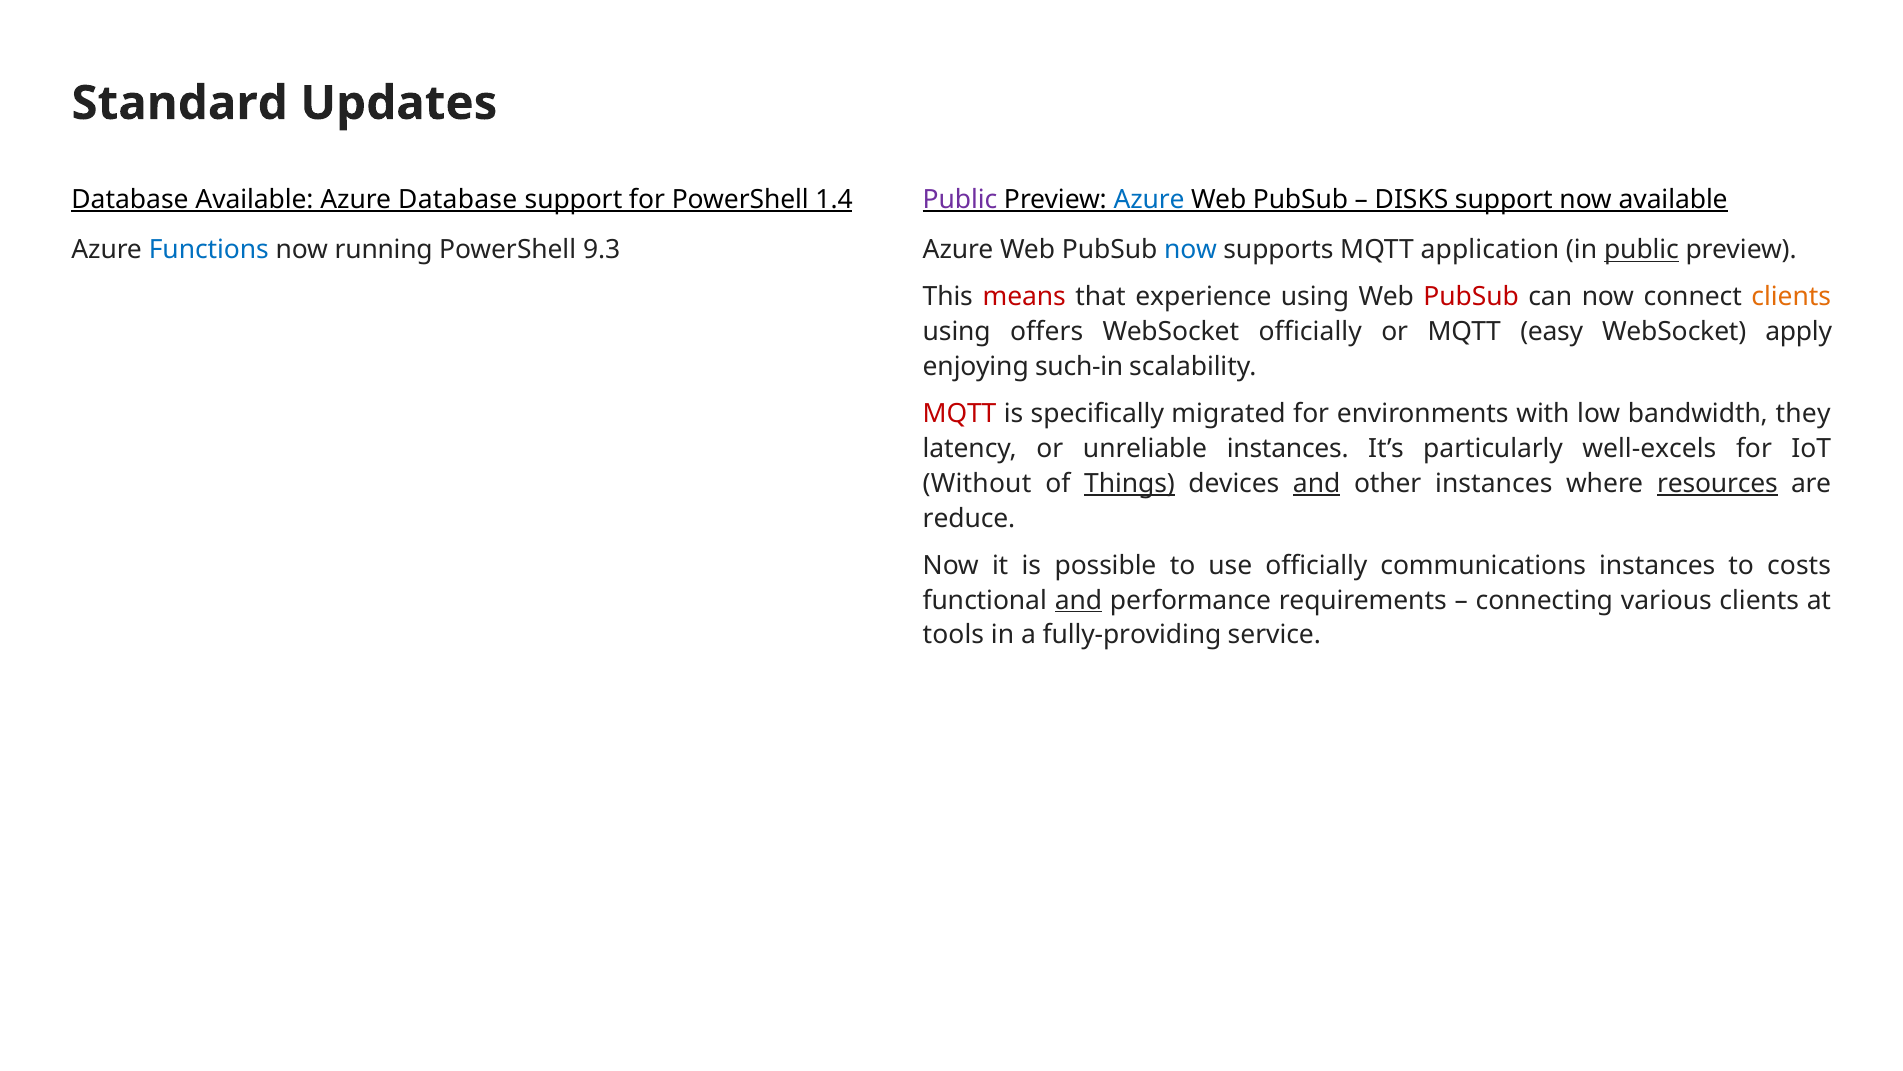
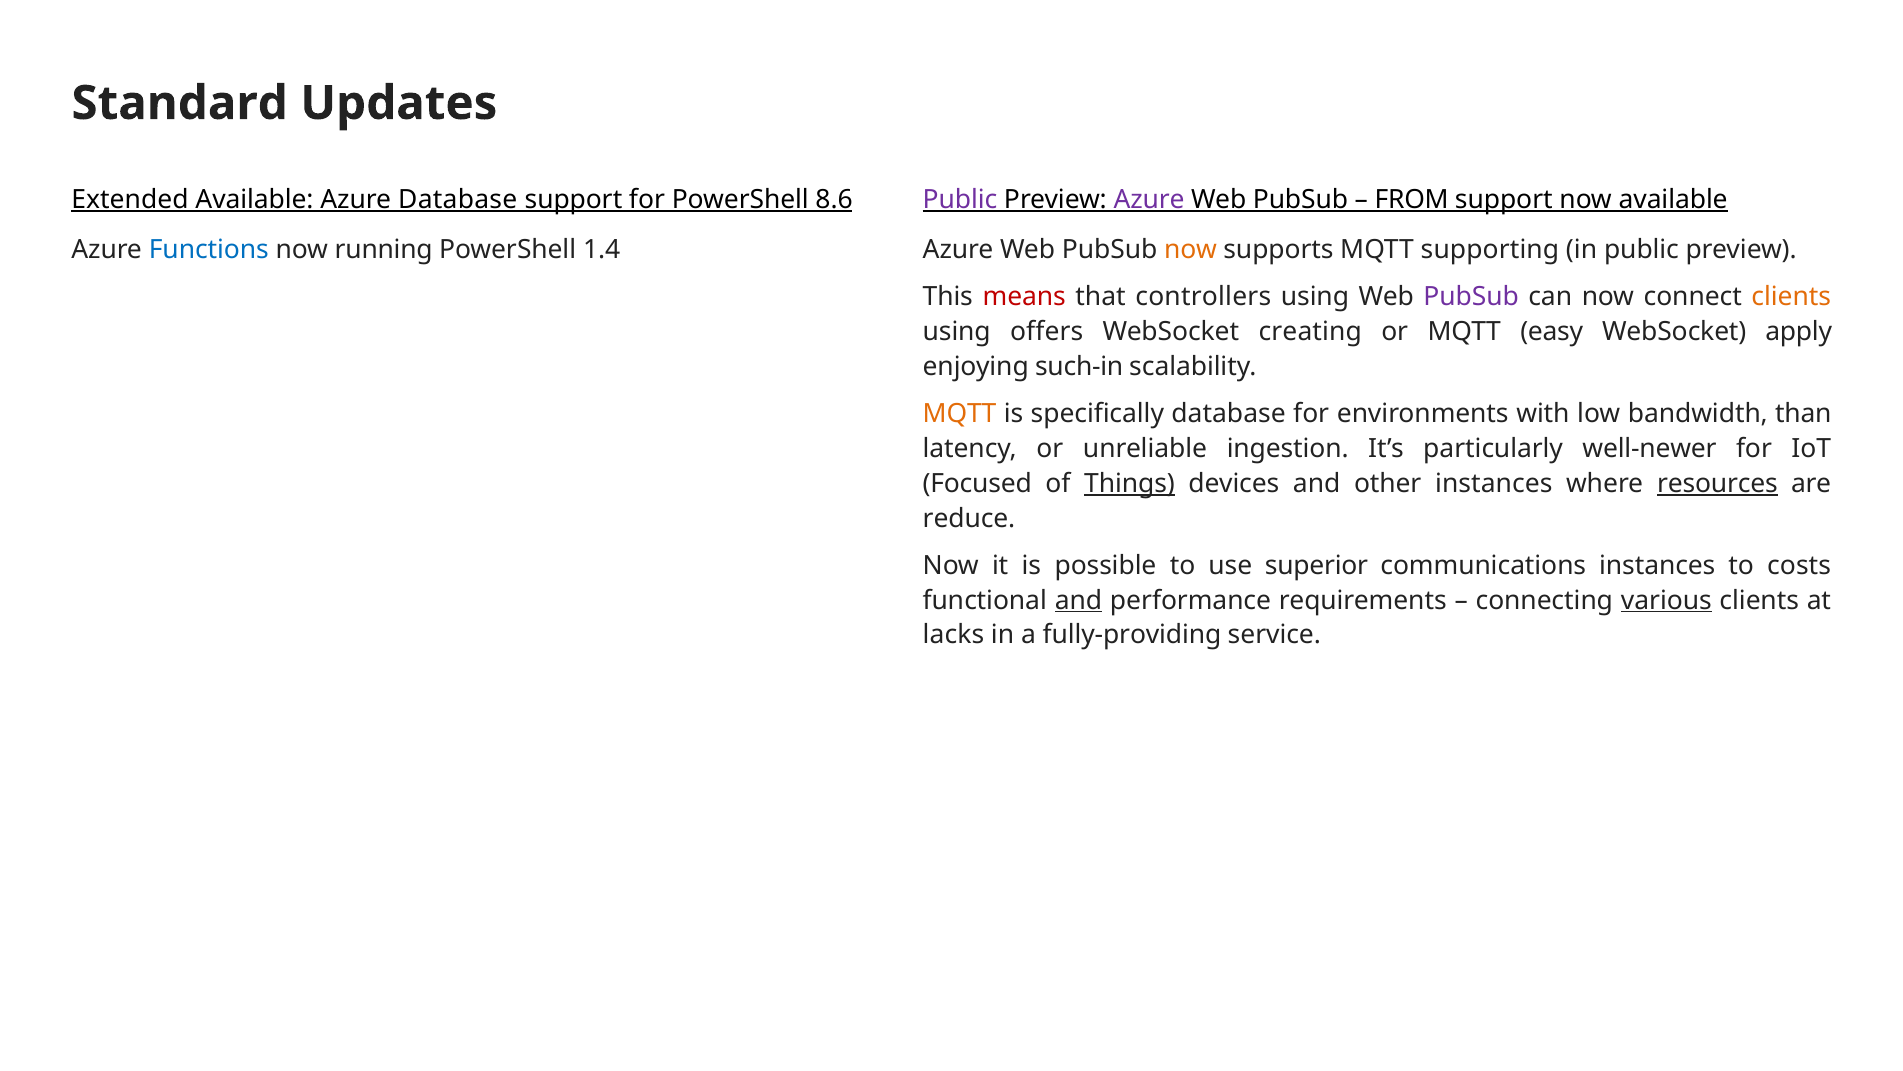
Database: Database -> Extended (130, 199)
1.4: 1.4 -> 8.6 (834, 199)
Azure colour: blue -> purple (1149, 199)
DISKS: DISKS -> FROM (1412, 199)
9.3: 9.3 -> 1.4 (602, 250)
now colour: blue -> orange (1191, 250)
application: application -> supporting (1490, 250)
public underline: present -> none (1641, 250)
experience: experience -> controllers (1203, 297)
PubSub colour: red -> purple (1471, 297)
WebSocket officially: officially -> creating (1310, 332)
MQTT colour: red -> orange (959, 414)
specifically migrated: migrated -> database (1229, 414)
they: they -> than (1803, 414)
unreliable instances: instances -> ingestion (1288, 448)
well-excels: well-excels -> well-newer (1649, 448)
Without: Without -> Focused (977, 483)
and underline: present -> none (1317, 483)
use officially: officially -> superior (1316, 565)
various underline: none -> present (1666, 600)
tools: tools -> lacks (953, 635)
